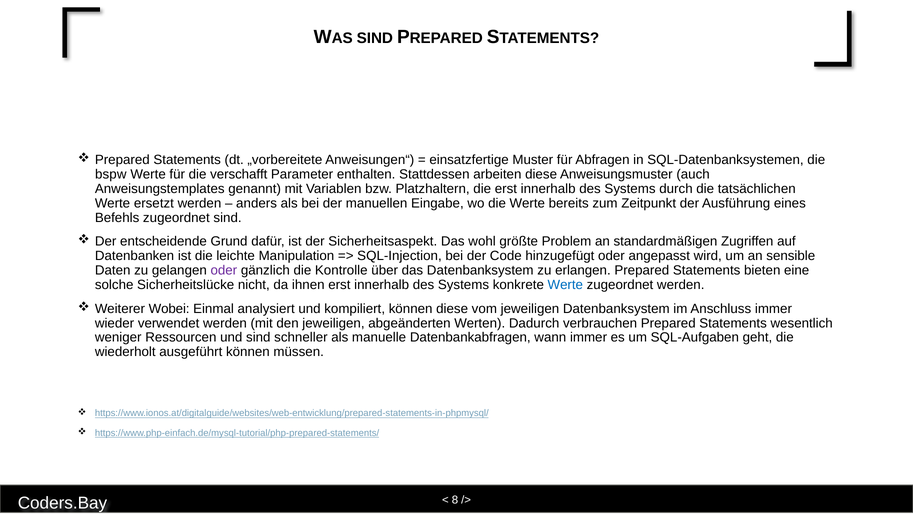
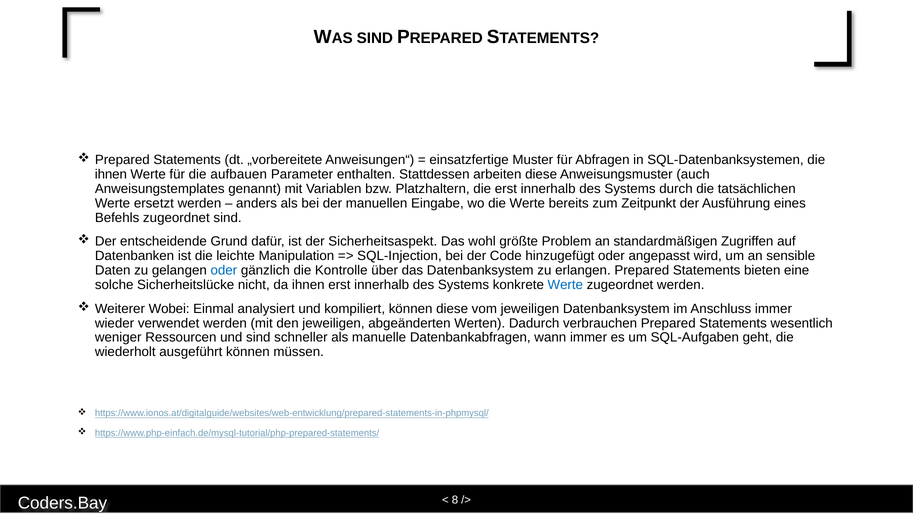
bspw: bspw -> ihnen (111, 174)
verschafft: verschafft -> aufbauen (239, 174)
oder colour: purple -> blue (224, 270)
